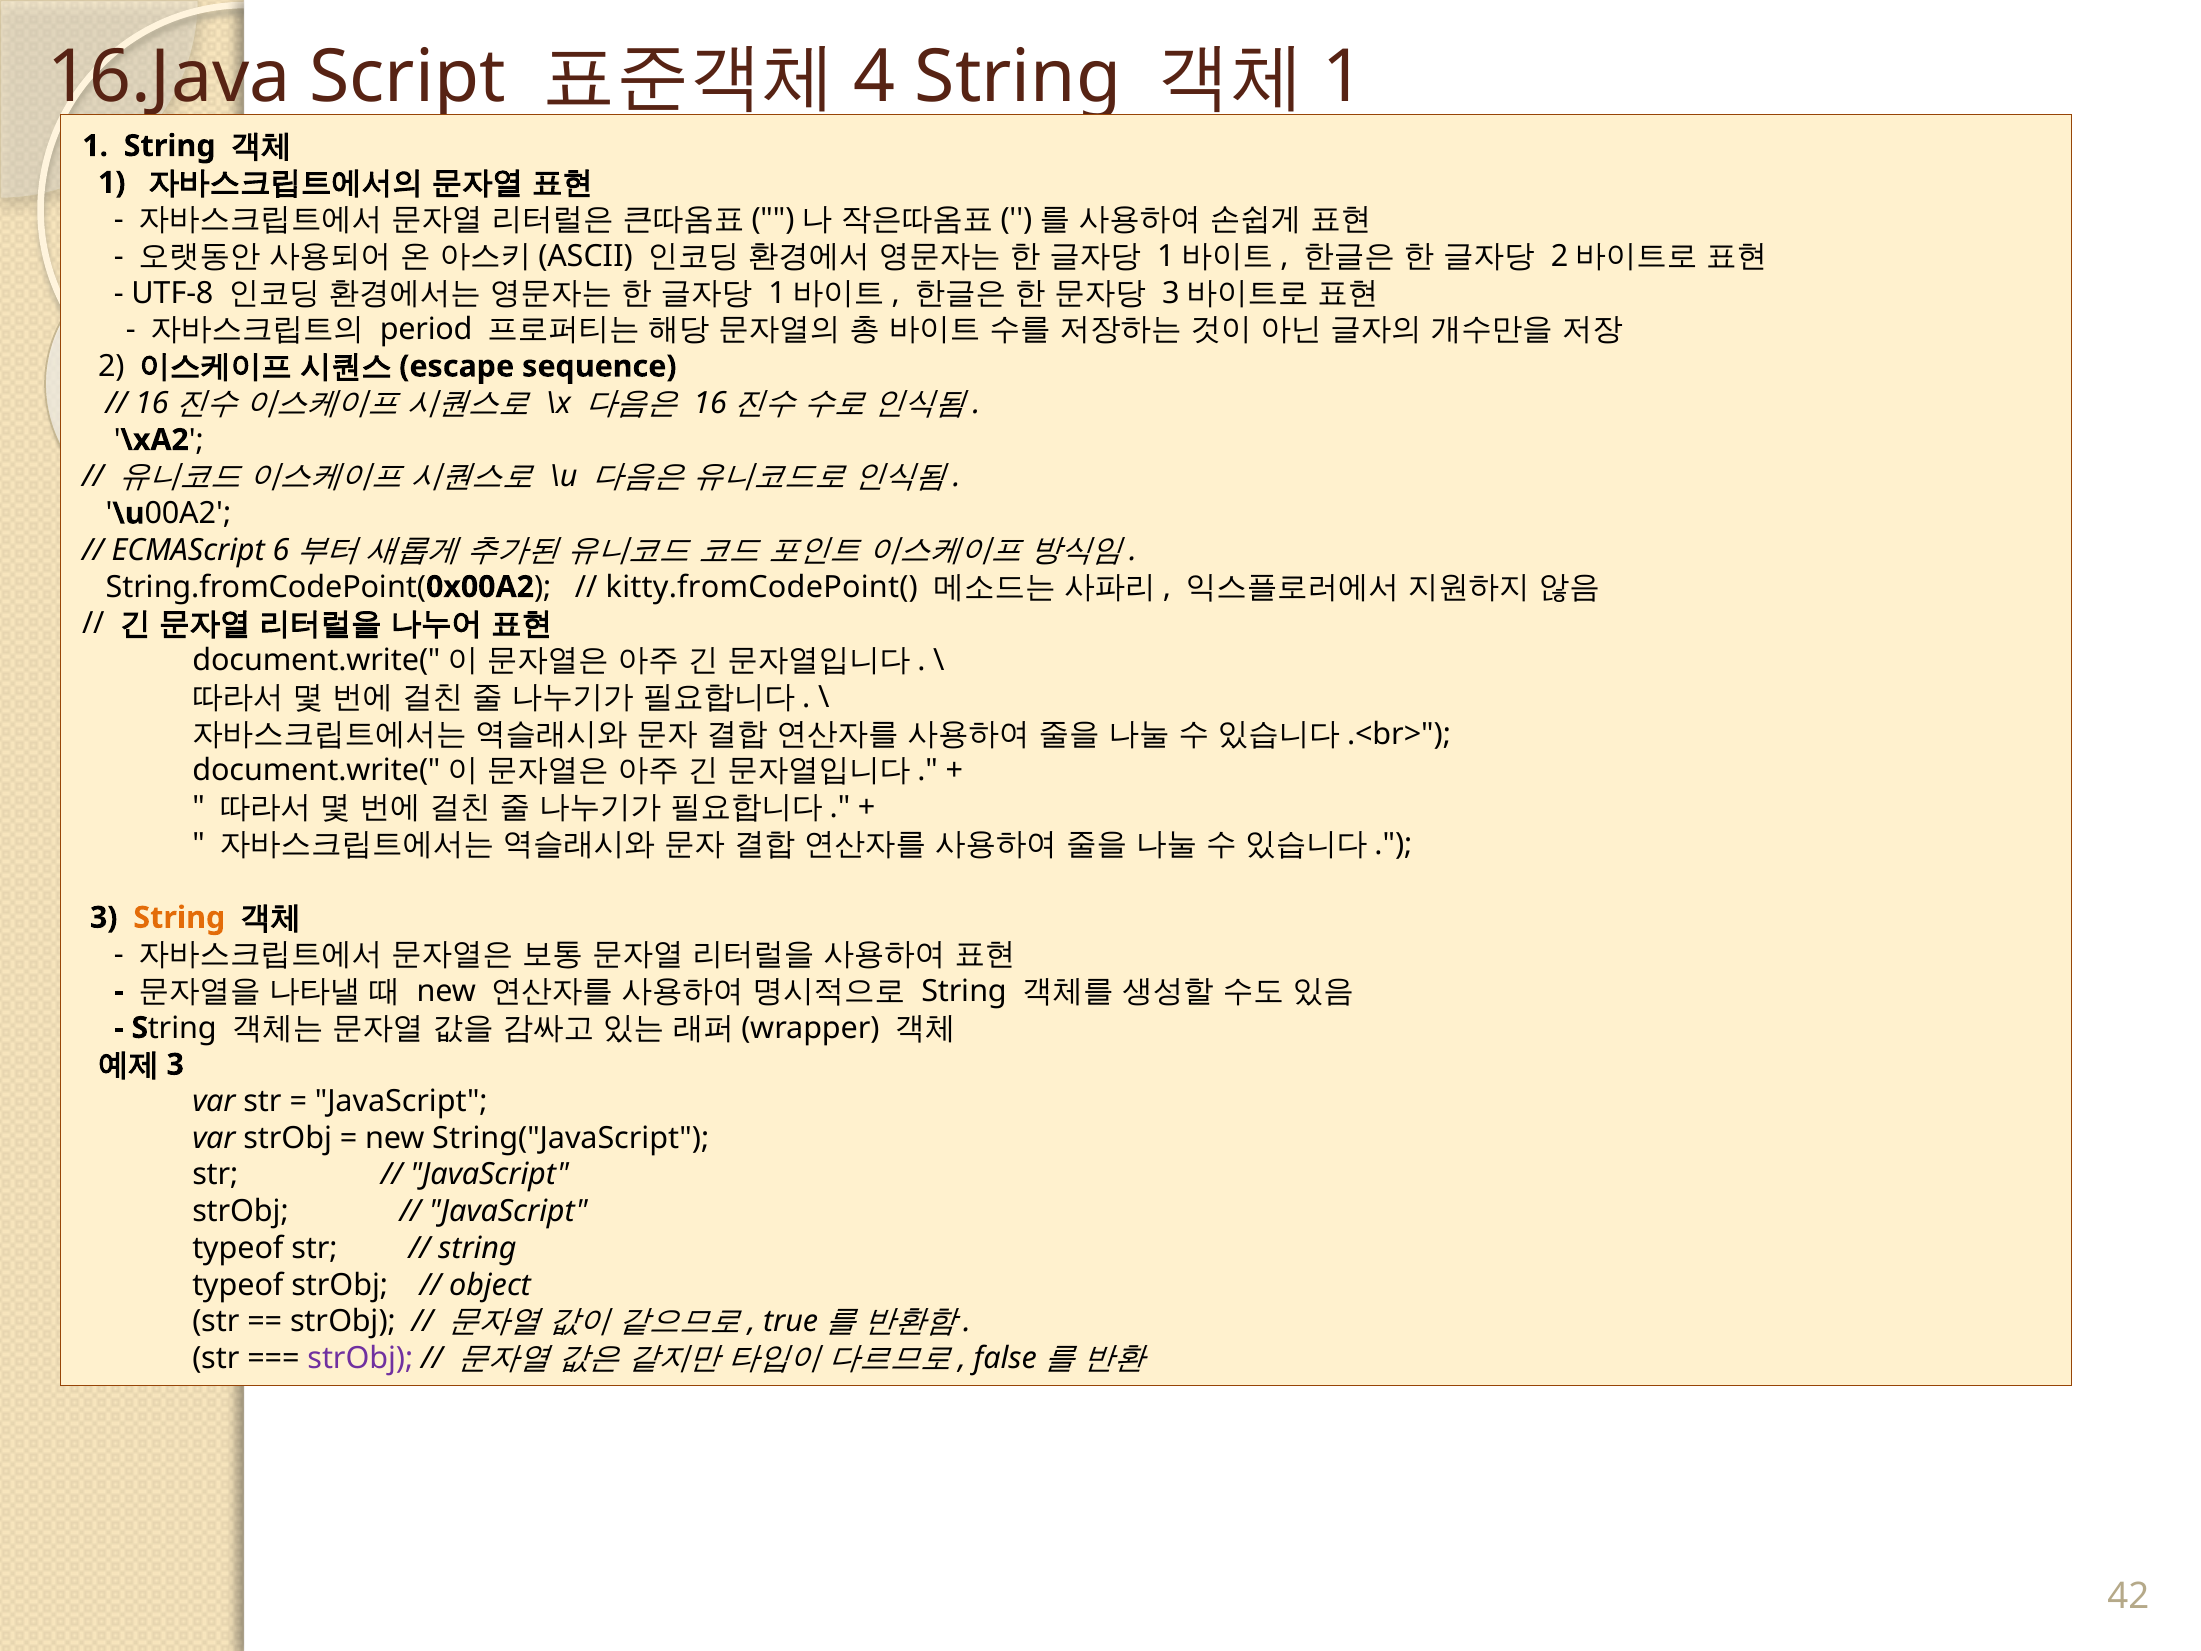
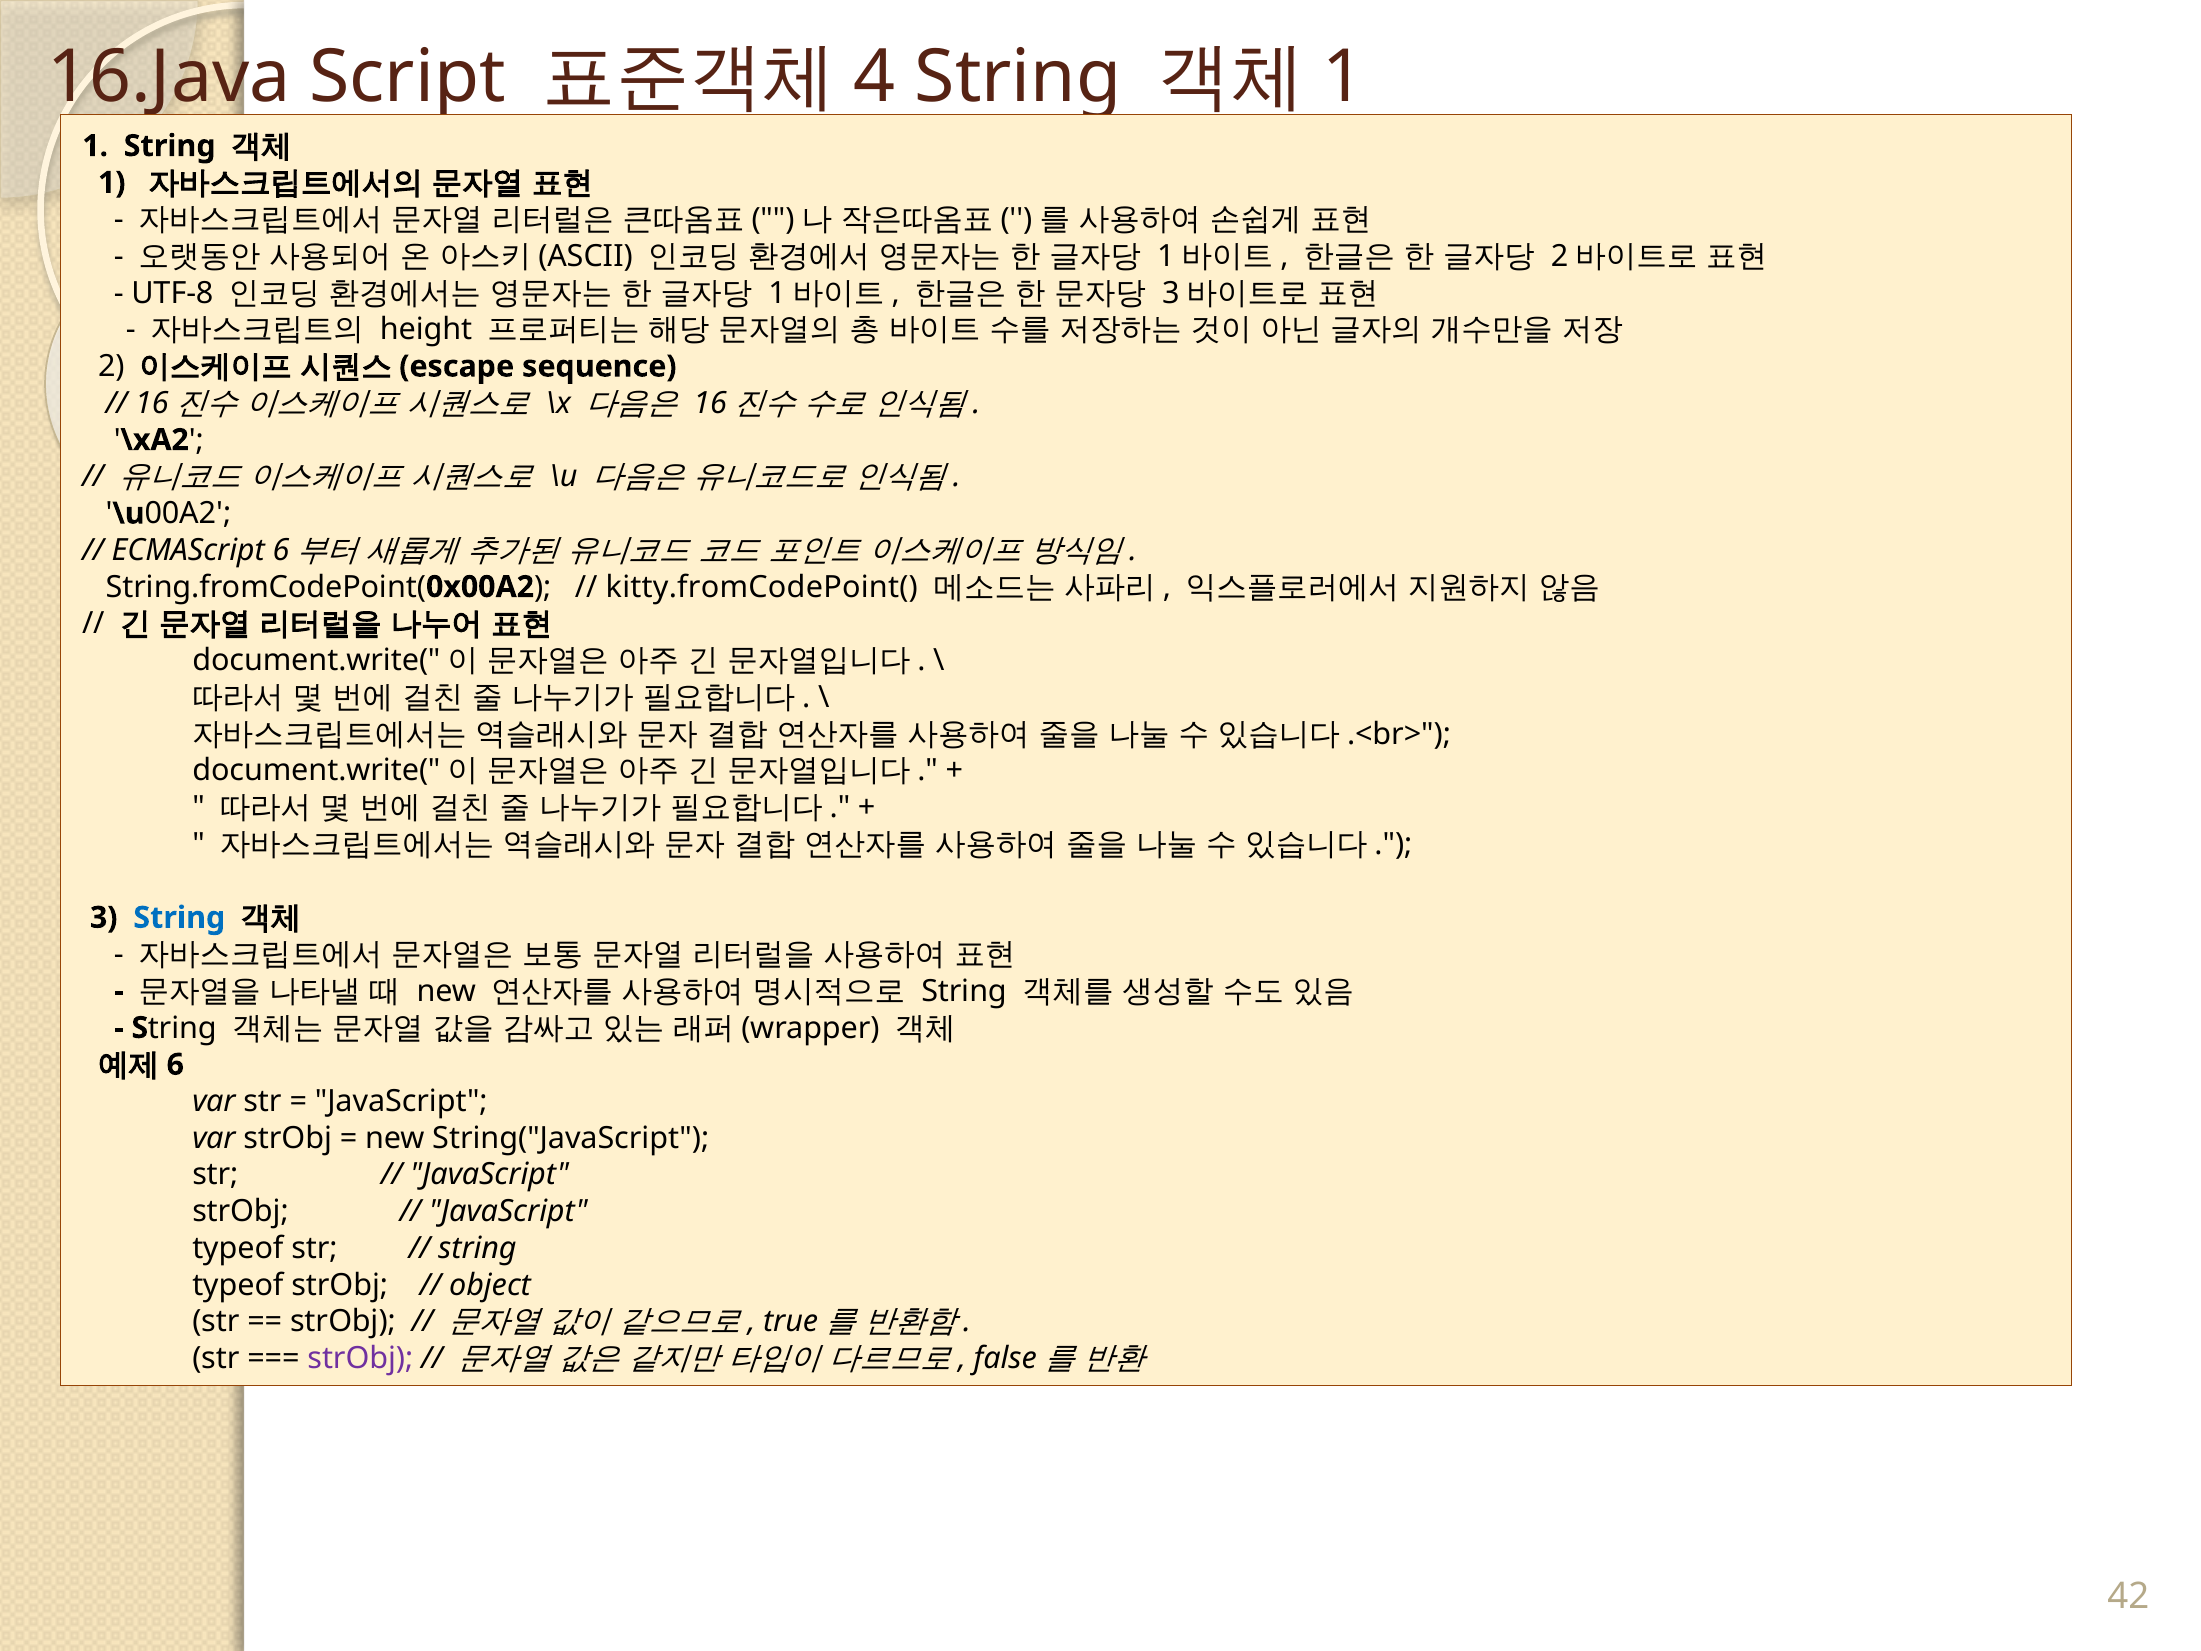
period: period -> height (426, 330)
String colour: orange -> blue (179, 918)
3: 3 -> 6 (175, 1064)
